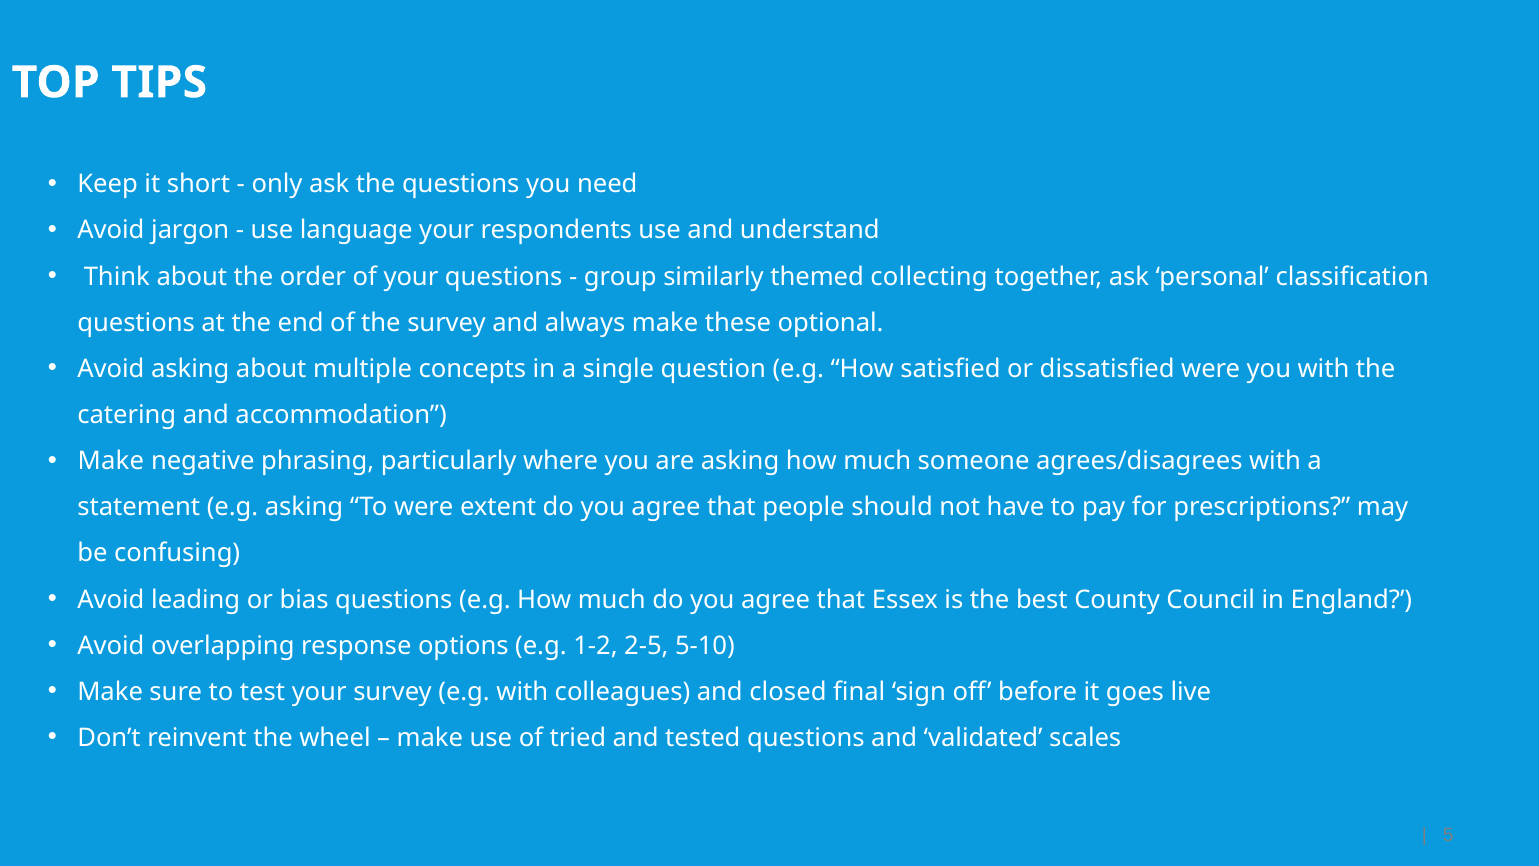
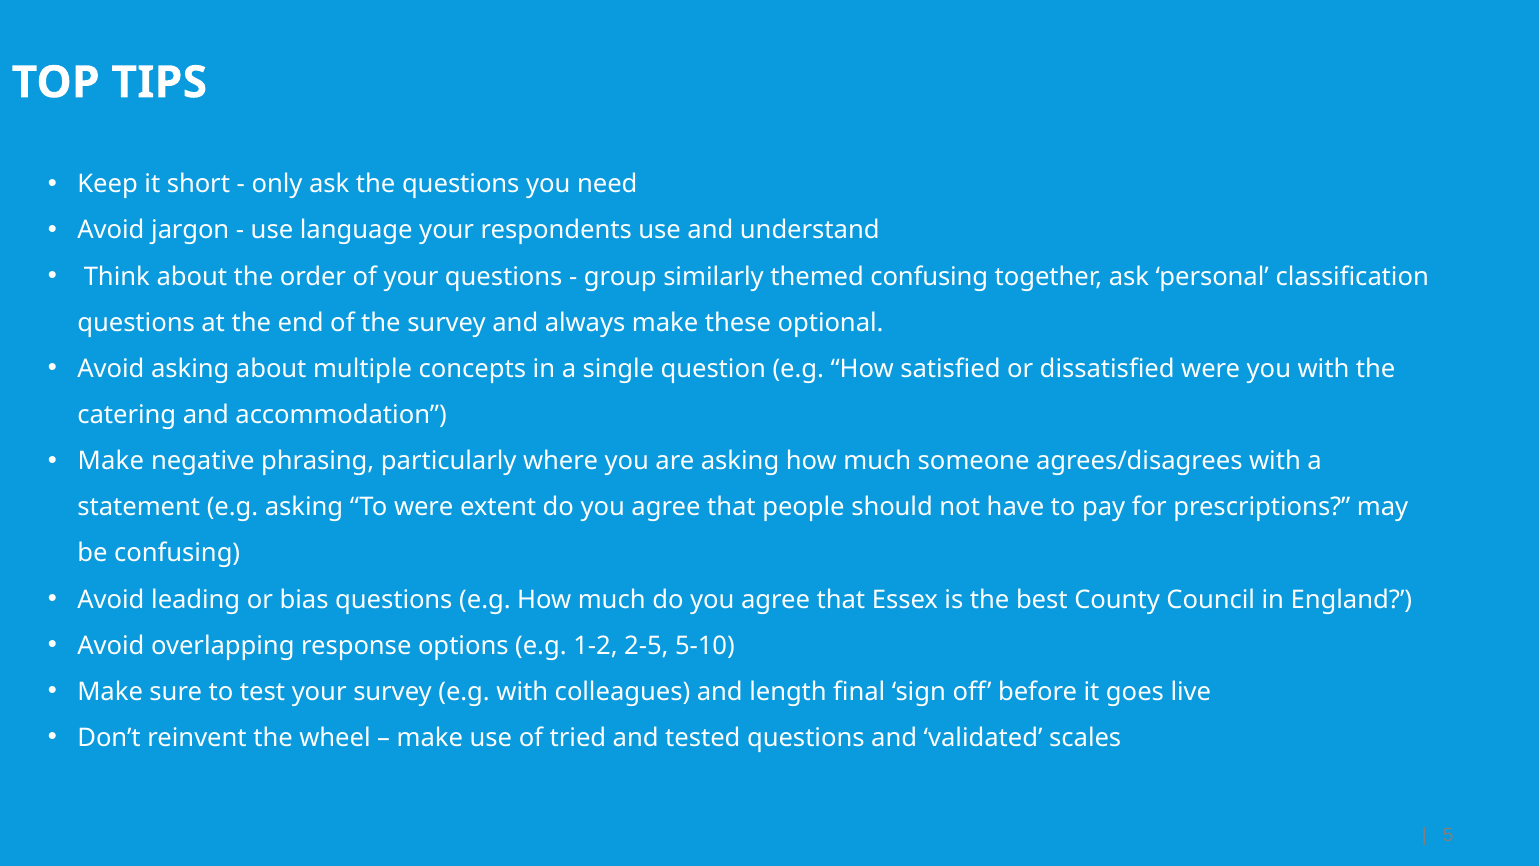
themed collecting: collecting -> confusing (929, 276)
closed: closed -> length (788, 692)
